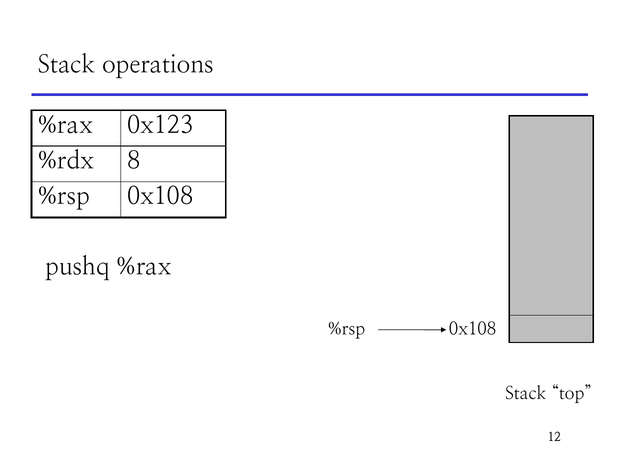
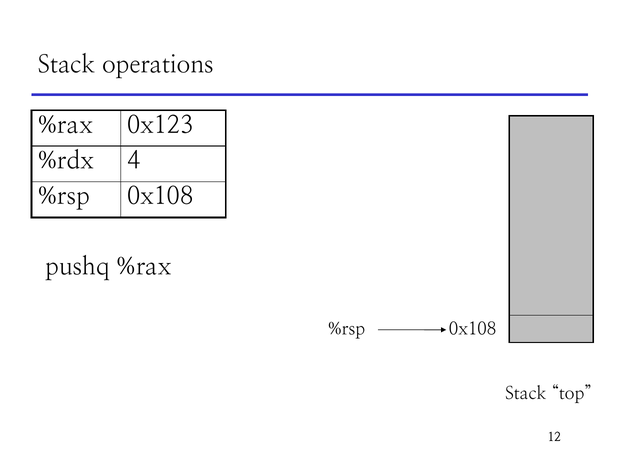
8: 8 -> 4 (134, 161)
